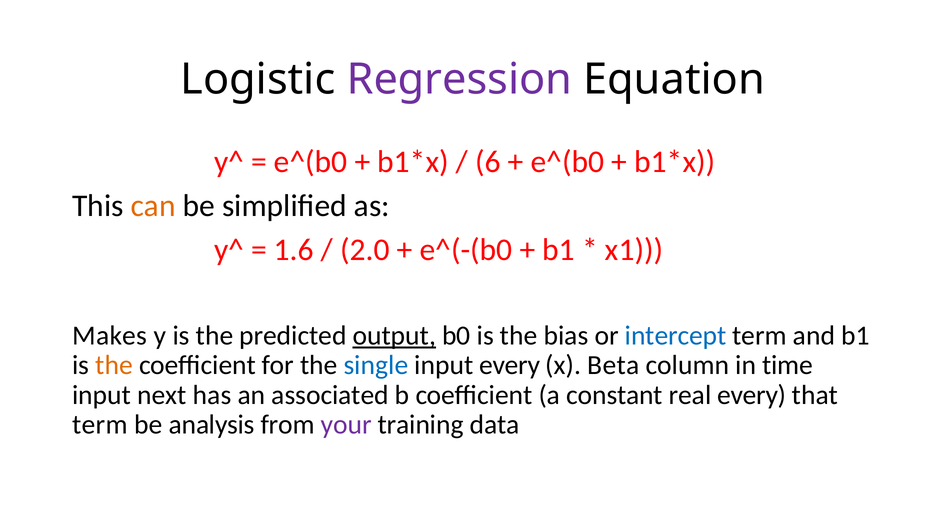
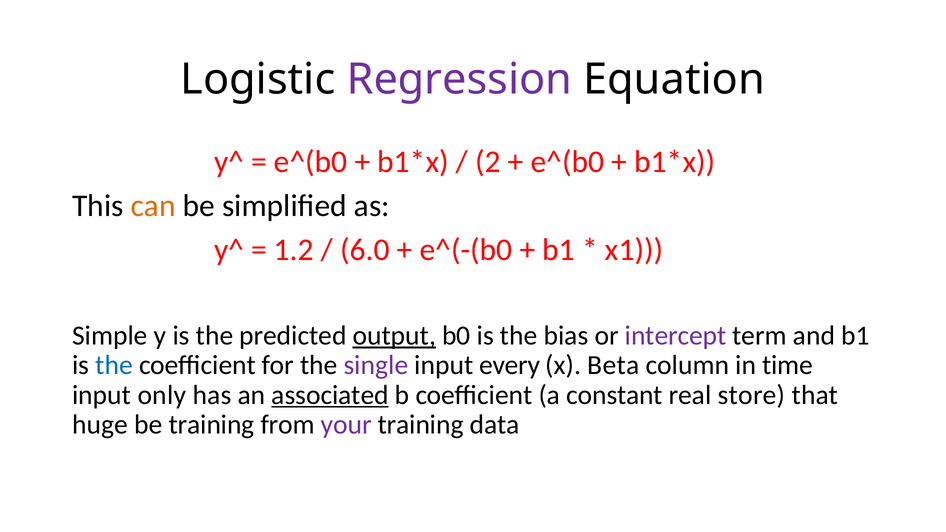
6: 6 -> 2 (488, 162)
1.6: 1.6 -> 1.2 (294, 250)
2.0: 2.0 -> 6.0 (365, 250)
Makes: Makes -> Simple (110, 336)
intercept colour: blue -> purple (676, 336)
the colour: orange -> blue (114, 365)
single colour: blue -> purple (376, 365)
next: next -> only (162, 395)
associated underline: none -> present (330, 395)
real every: every -> store (751, 395)
term: term -> huge (100, 425)
be analysis: analysis -> training (212, 425)
